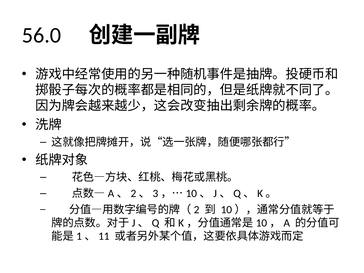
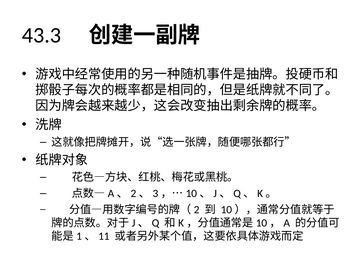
56.0: 56.0 -> 43.3 (42, 35)
